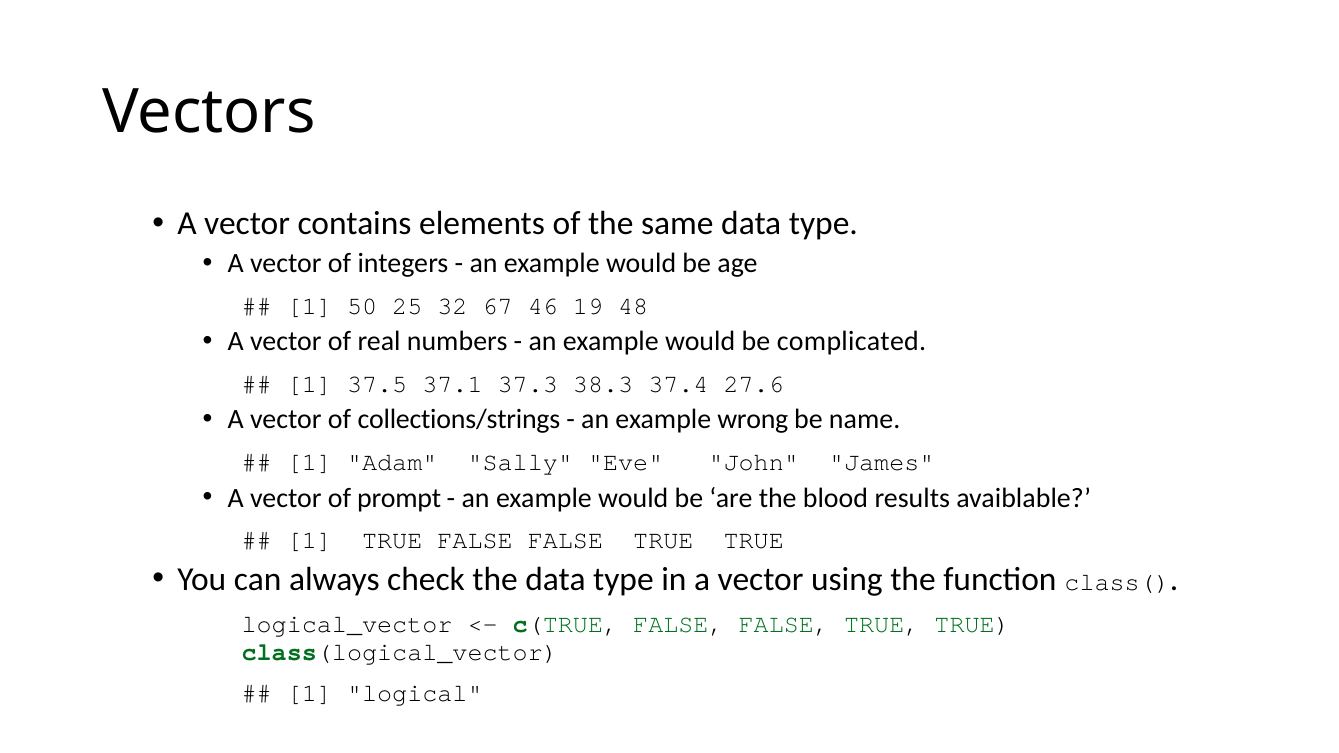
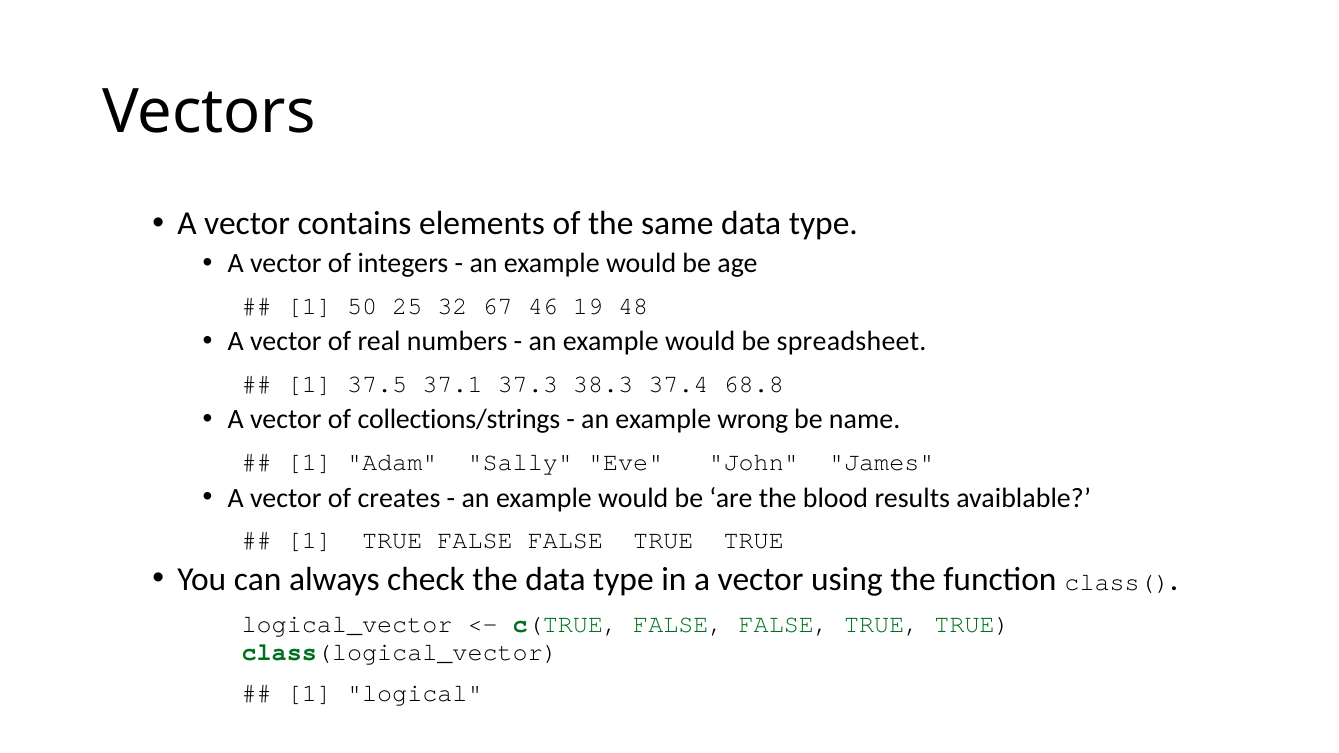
complicated: complicated -> spreadsheet (852, 342)
27.6: 27.6 -> 68.8 (754, 384)
prompt: prompt -> creates (399, 498)
